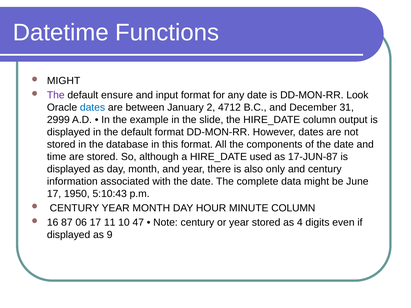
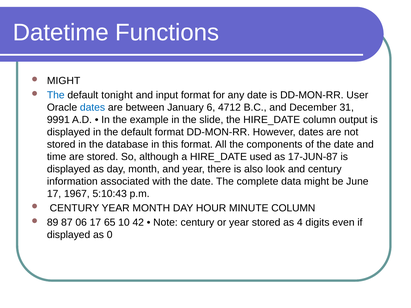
The colour: purple -> blue (56, 95)
ensure: ensure -> tonight (117, 95)
Look: Look -> User (357, 95)
2: 2 -> 6 (211, 108)
2999: 2999 -> 9991 (58, 120)
only: only -> look (275, 169)
1950: 1950 -> 1967 (77, 194)
16: 16 -> 89 (53, 223)
11: 11 -> 65 (110, 223)
47: 47 -> 42 (138, 223)
9: 9 -> 0 (110, 235)
